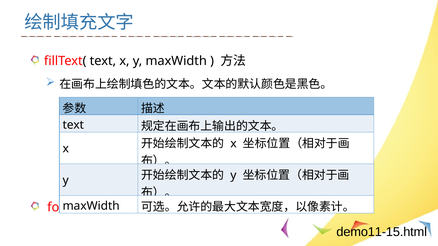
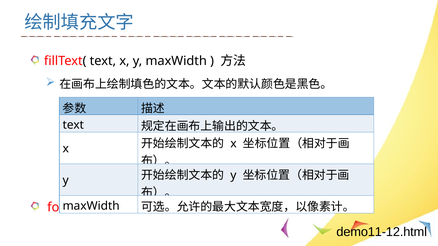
demo11-15.html: demo11-15.html -> demo11-12.html (382, 232)
